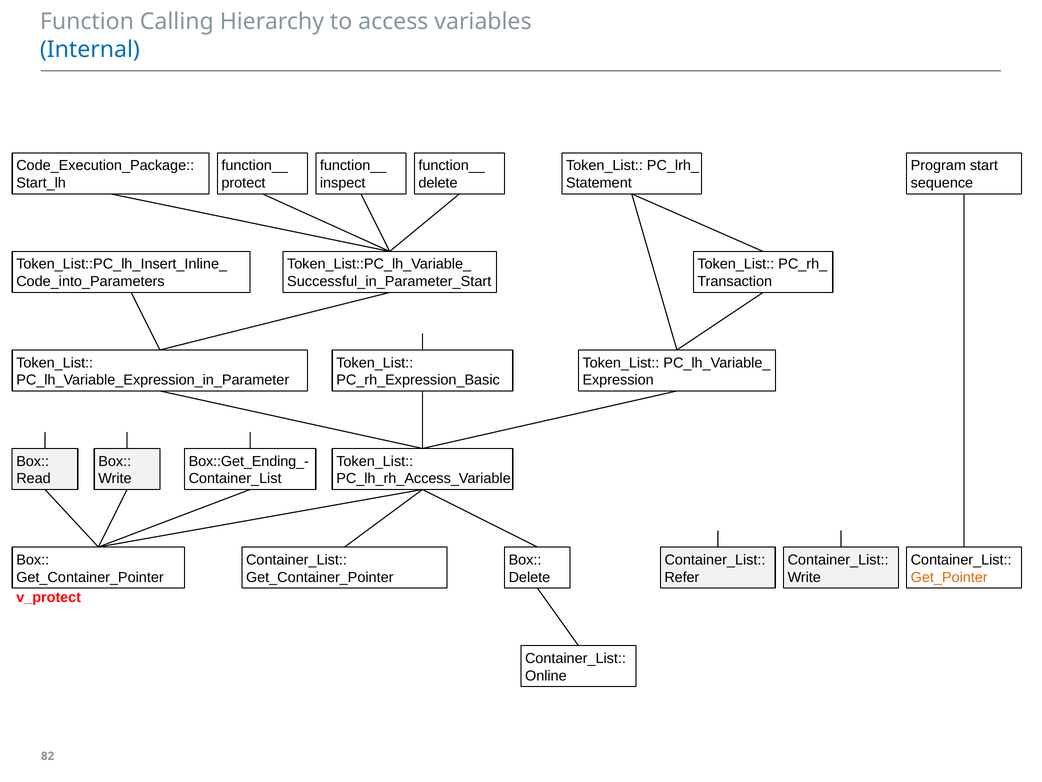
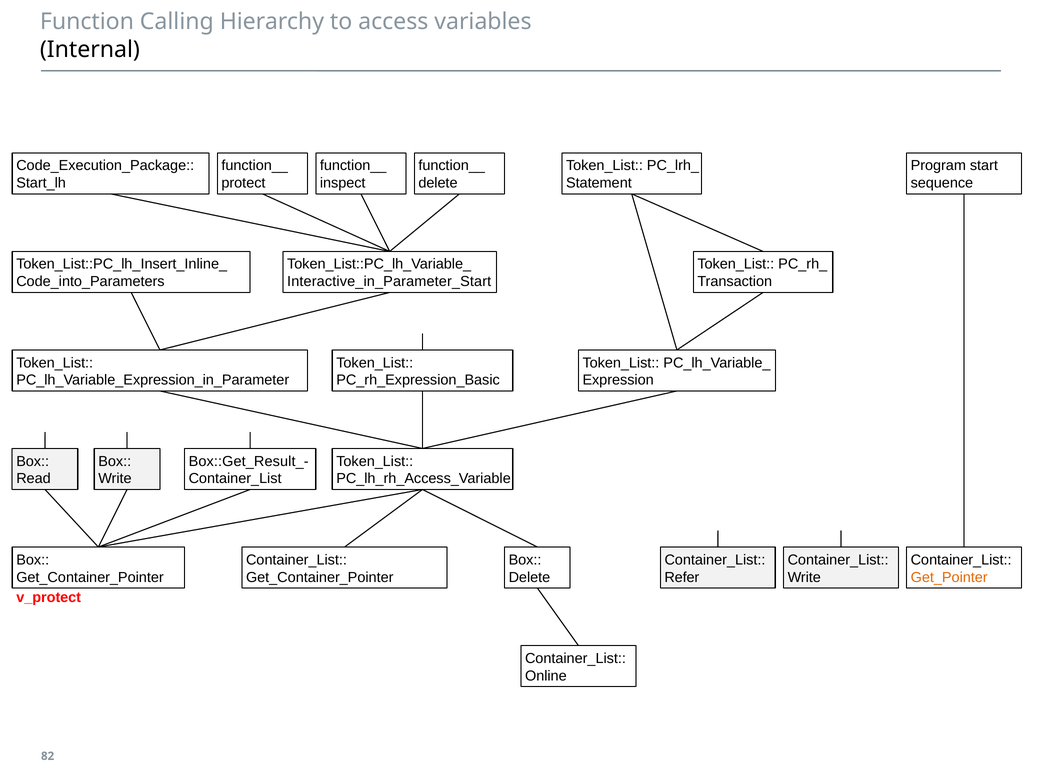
Internal colour: blue -> black (90, 49)
Successful_in_Parameter_Start: Successful_in_Parameter_Start -> Interactive_in_Parameter_Start (389, 281)
Box::Get_Ending_-: Box::Get_Ending_- -> Box::Get_Result_- (249, 461)
